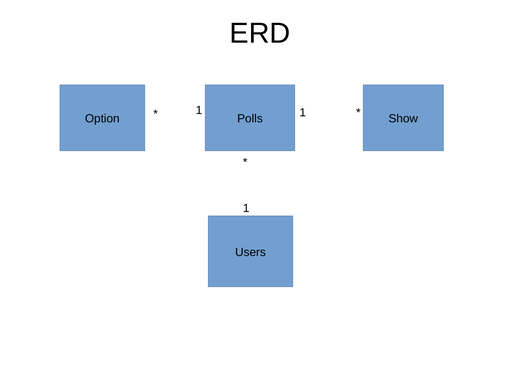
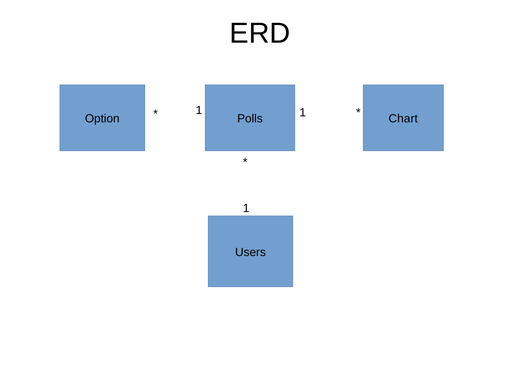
Show: Show -> Chart (403, 119)
